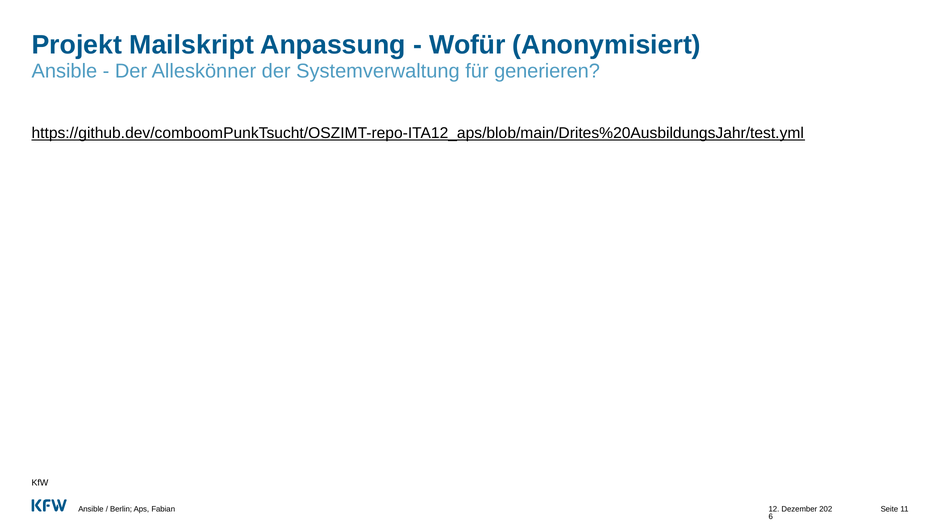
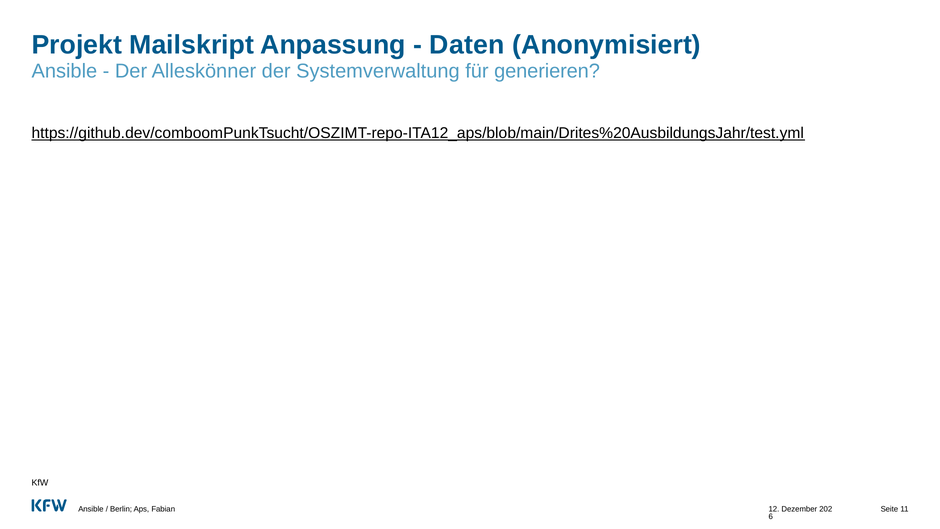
Wofür: Wofür -> Daten (467, 45)
